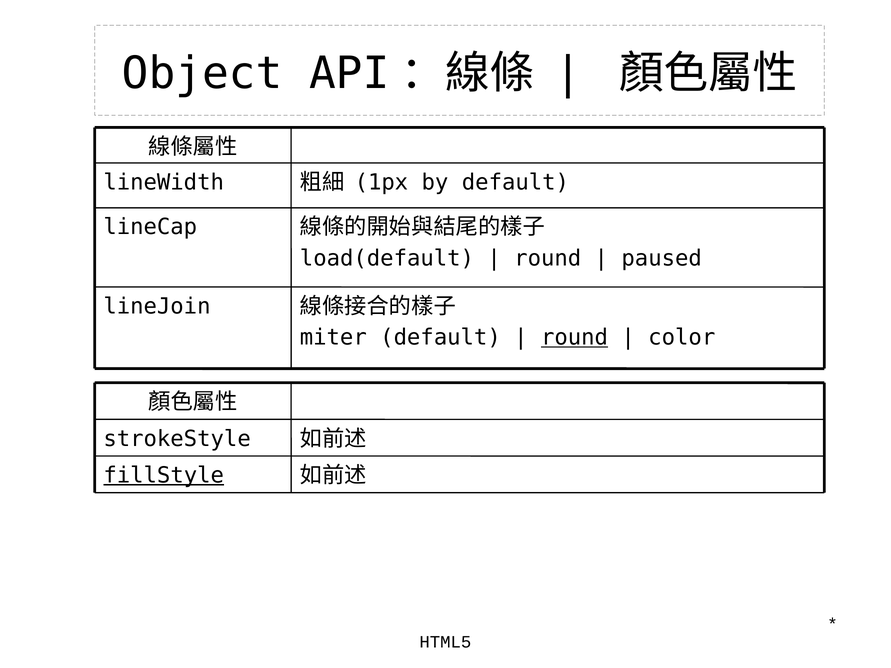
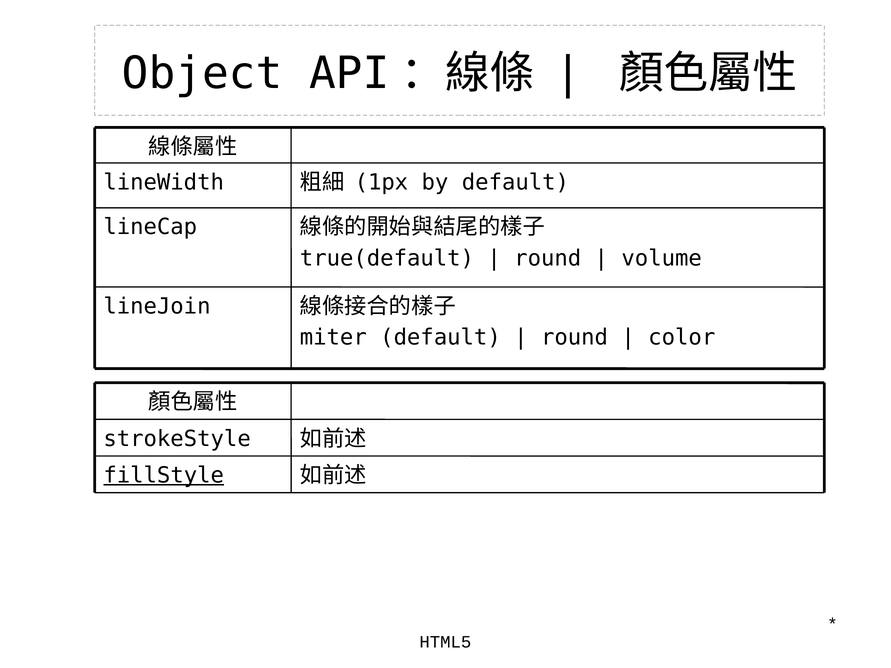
load(default: load(default -> true(default (387, 258)
paused: paused -> volume (662, 258)
round underline: present -> none (575, 338)
